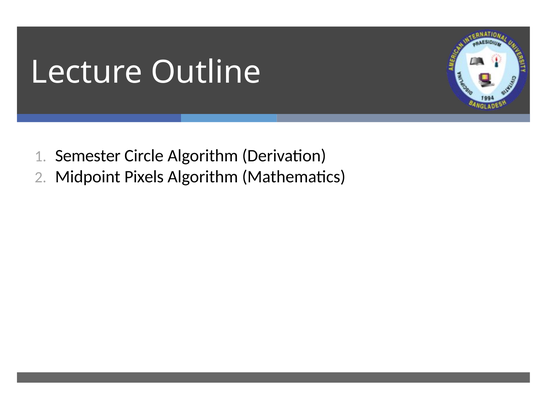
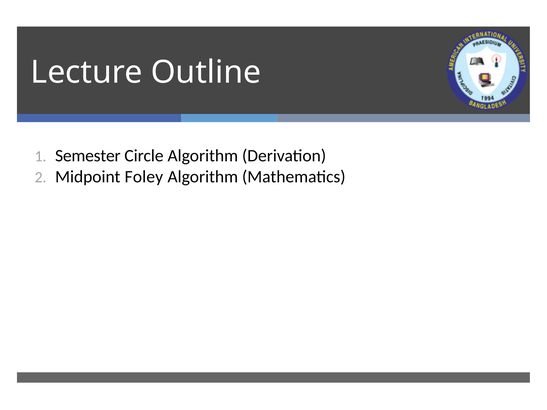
Pixels: Pixels -> Foley (144, 177)
